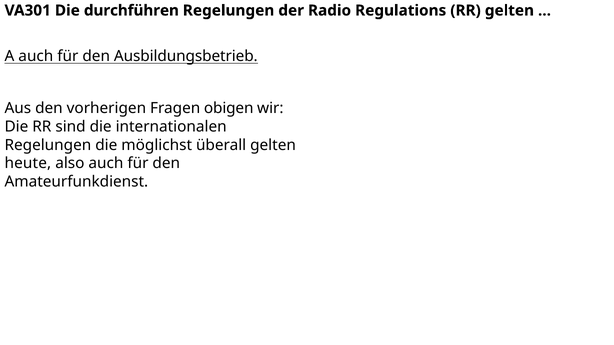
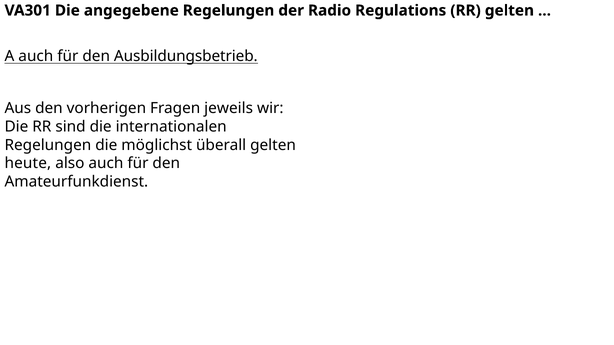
durchführen: durchführen -> angegebene (131, 11)
obigen: obigen -> jeweils (229, 108)
